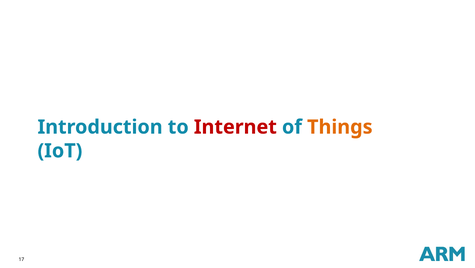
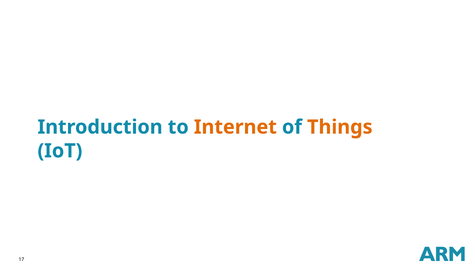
Internet colour: red -> orange (235, 127)
